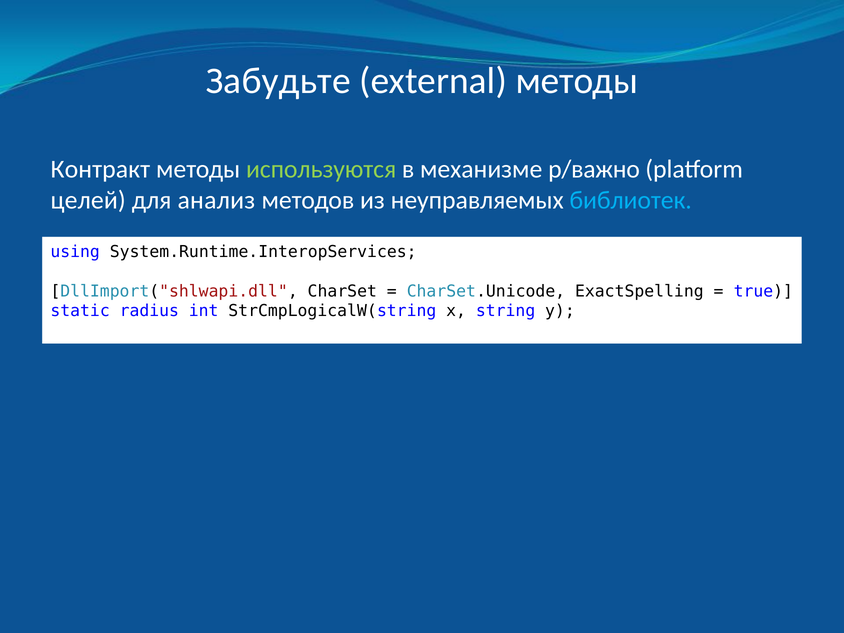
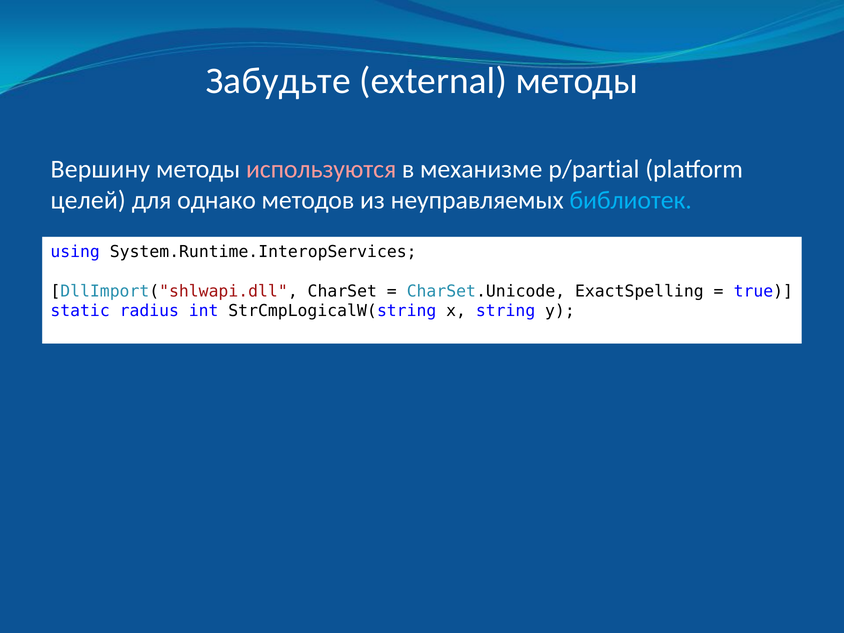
Контракт: Контракт -> Вершину (100, 169)
используются colour: light green -> pink (321, 169)
p/важно: p/важно -> p/partial (594, 169)
анализ: анализ -> однако (217, 200)
